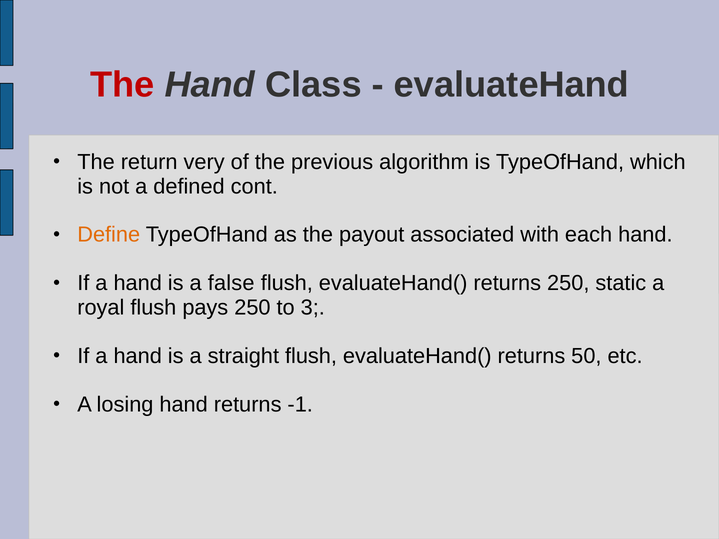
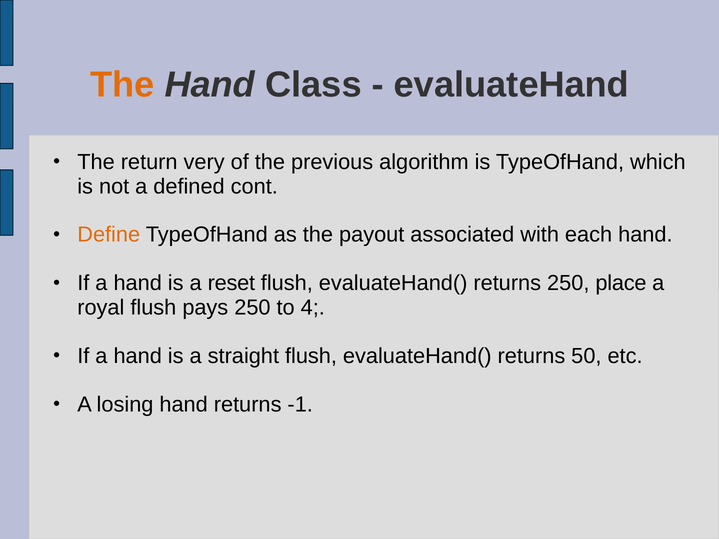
The colour: red -> orange (122, 85)
false: false -> reset (231, 283)
static: static -> place (621, 283)
3: 3 -> 4 (313, 308)
